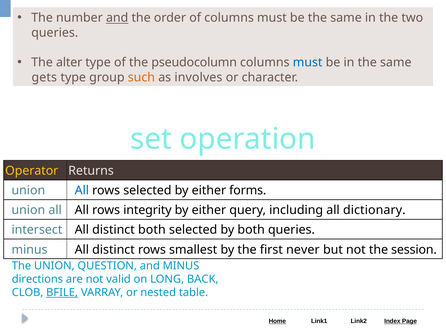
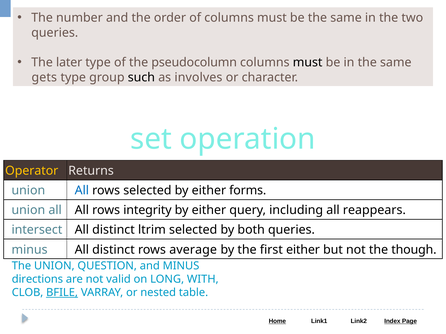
and underline: present -> none (117, 18)
alter: alter -> later (69, 63)
must colour: blue -> black (308, 63)
such colour: orange -> black (141, 77)
dictionary: dictionary -> reappears (374, 211)
distinct both: both -> ltrim (152, 230)
smallest: smallest -> average (193, 250)
first never: never -> either (303, 250)
session: session -> though (414, 250)
BACK: BACK -> WITH (203, 279)
